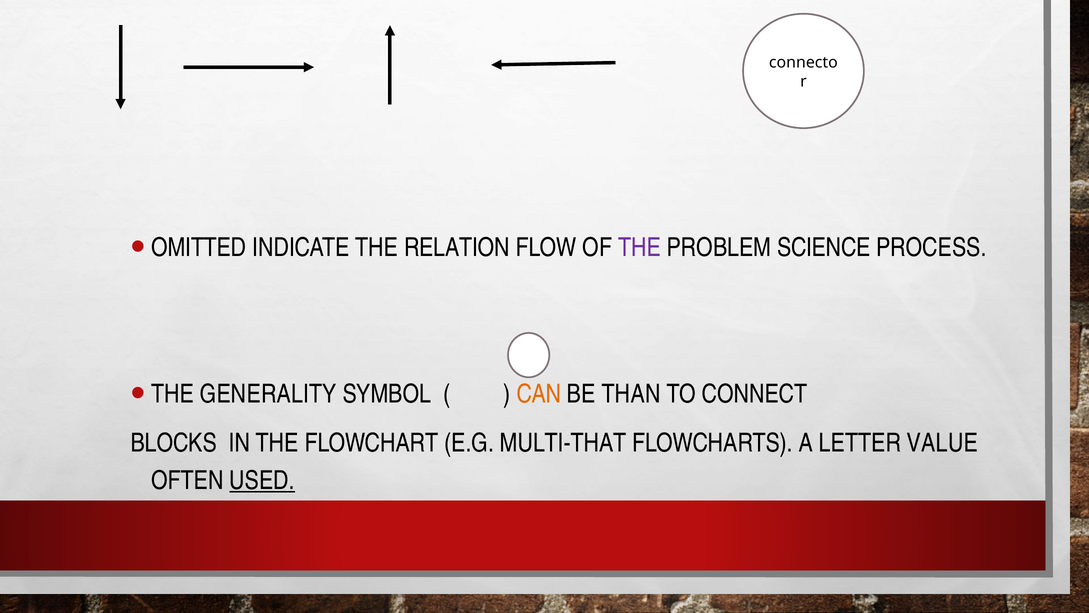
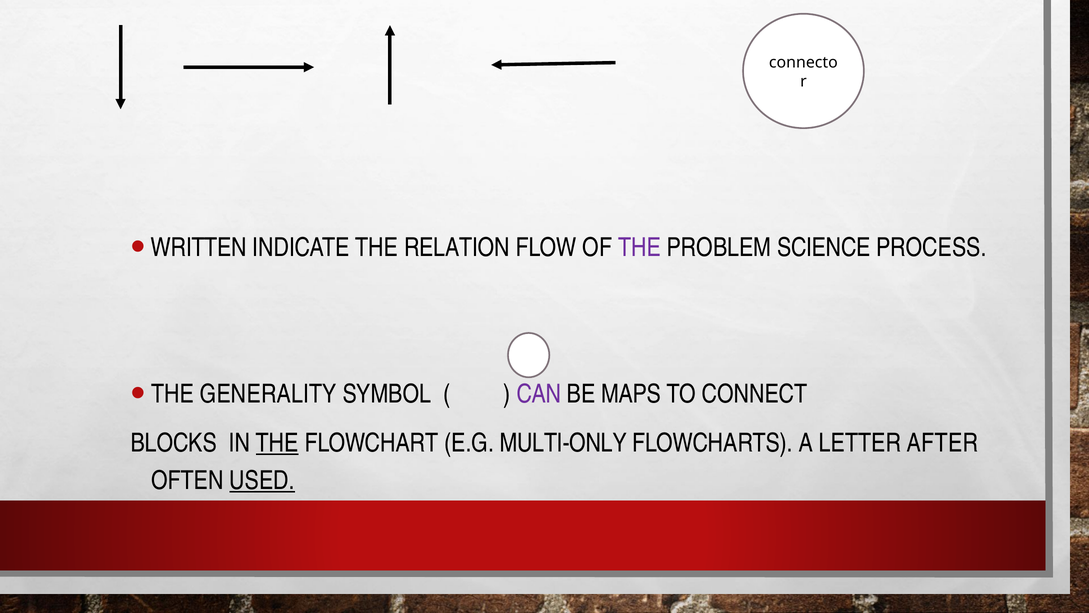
OMITTED: OMITTED -> WRITTEN (199, 247)
CAN colour: orange -> purple (539, 394)
THAN: THAN -> MAPS (631, 394)
THE underline: none -> present (277, 443)
MULTI-THAT: MULTI-THAT -> MULTI-ONLY (563, 443)
VALUE: VALUE -> AFTER (942, 443)
